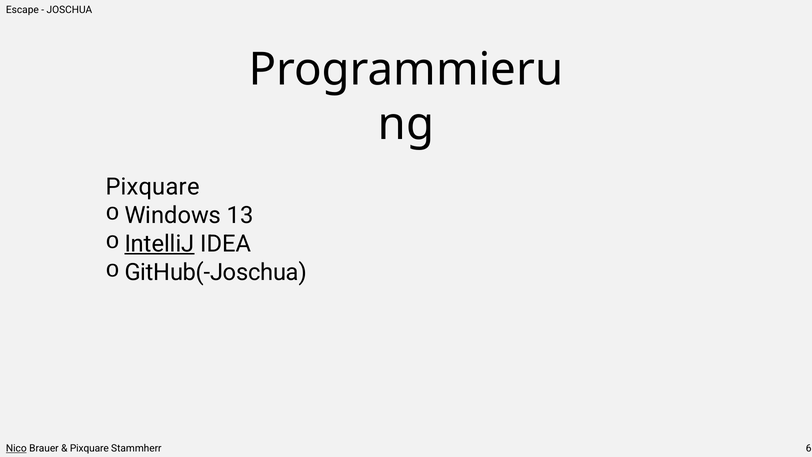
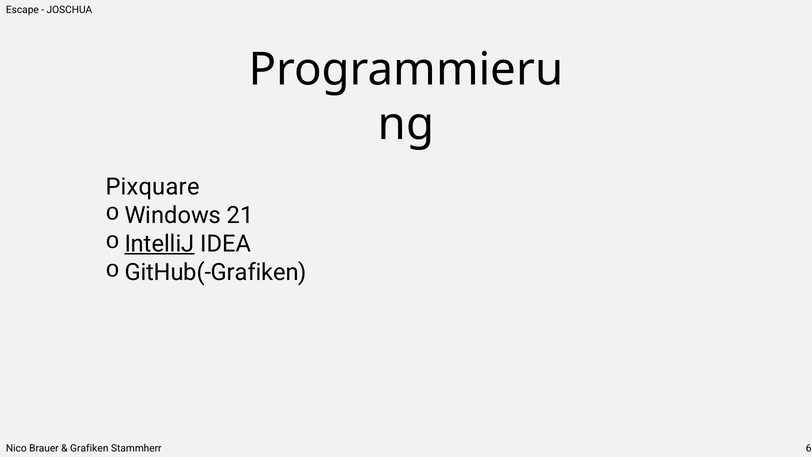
13: 13 -> 21 (240, 215)
GitHub(-Joschua: GitHub(-Joschua -> GitHub(-Grafiken (216, 272)
Nico underline: present -> none (16, 448)
Pixquare: Pixquare -> Grafiken (89, 448)
